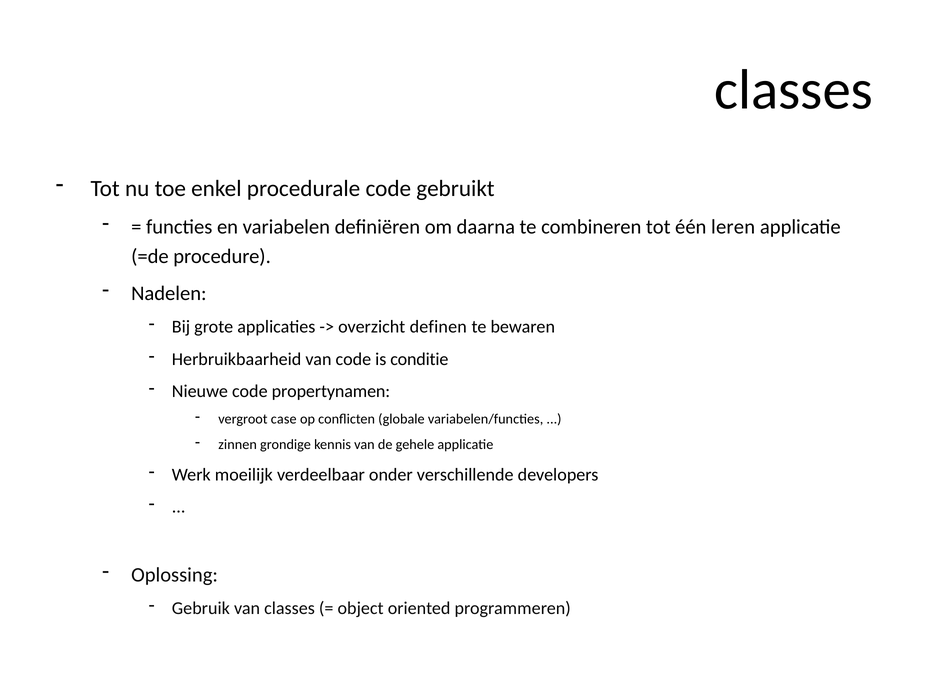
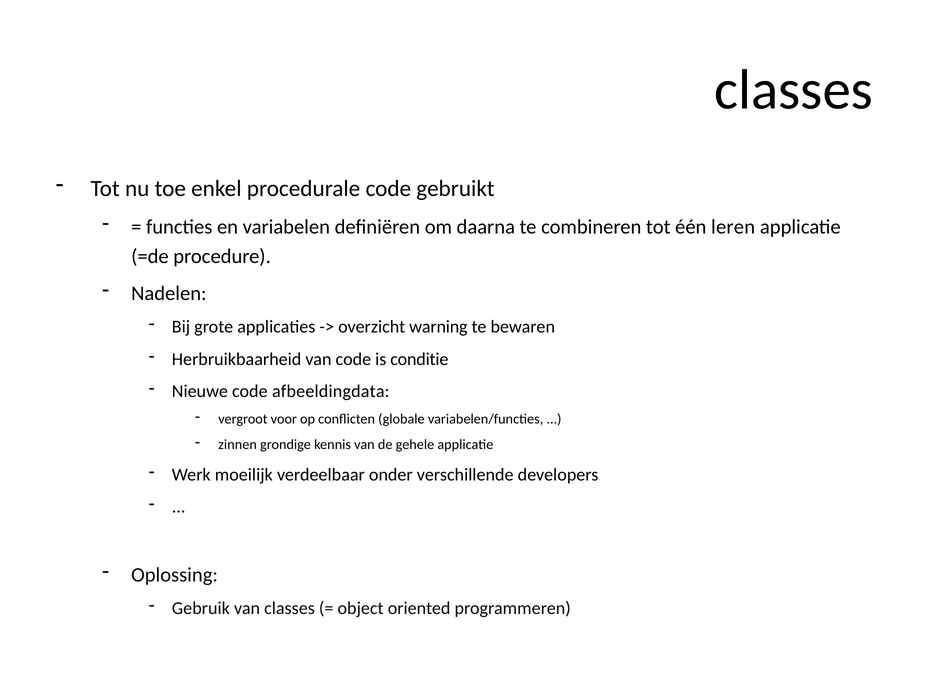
definen: definen -> warning (438, 327)
propertynamen: propertynamen -> afbeeldingdata (331, 391)
case: case -> voor (284, 419)
